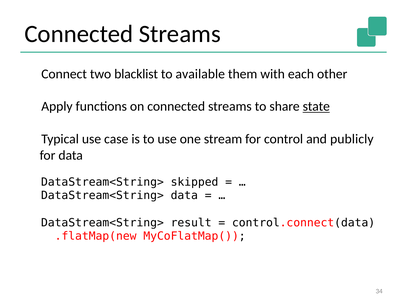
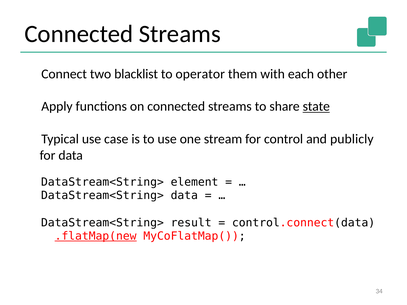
available: available -> operator (200, 74)
skipped: skipped -> element (195, 182)
.flatMap(new underline: none -> present (96, 236)
